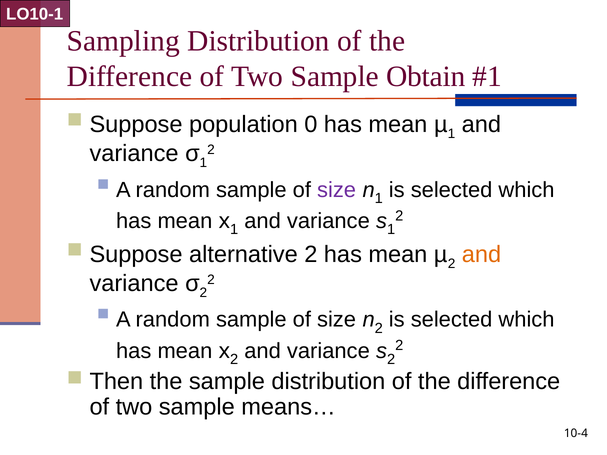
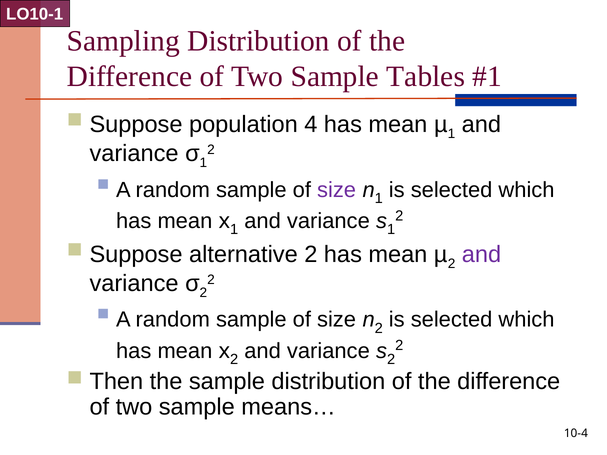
Obtain: Obtain -> Tables (426, 77)
0: 0 -> 4 (311, 125)
and colour: orange -> purple (482, 255)
